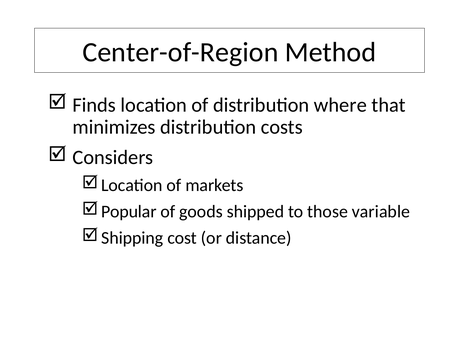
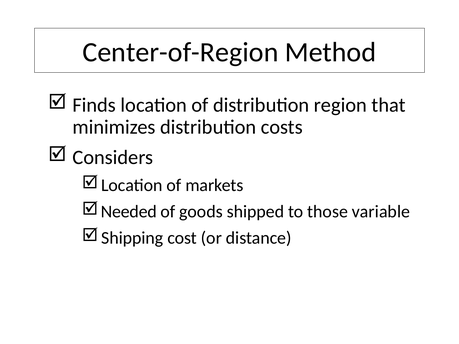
where: where -> region (340, 105)
Popular: Popular -> Needed (129, 212)
